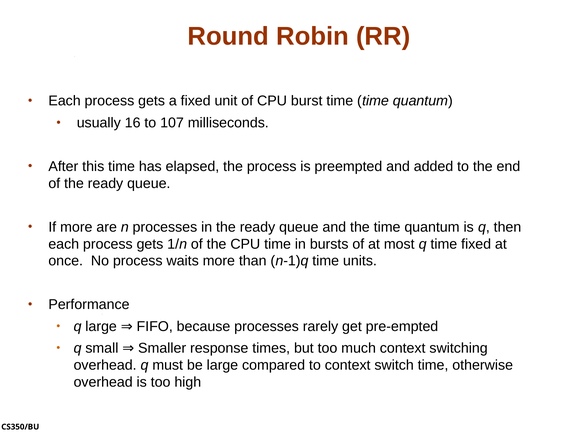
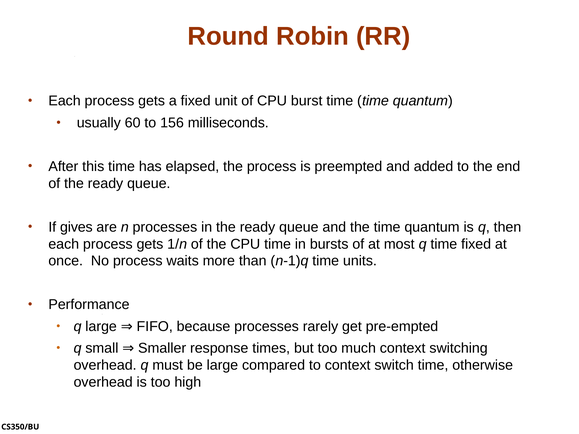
16: 16 -> 60 (133, 123)
107: 107 -> 156 (172, 123)
If more: more -> gives (76, 227)
